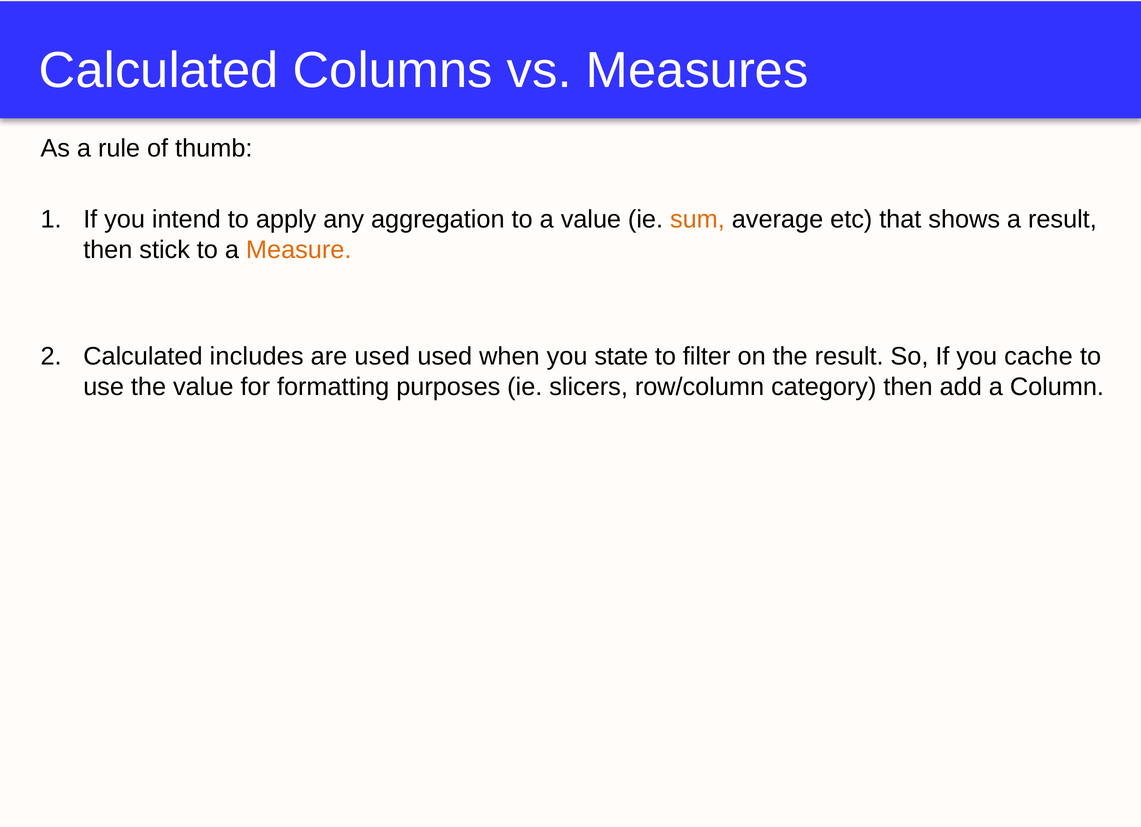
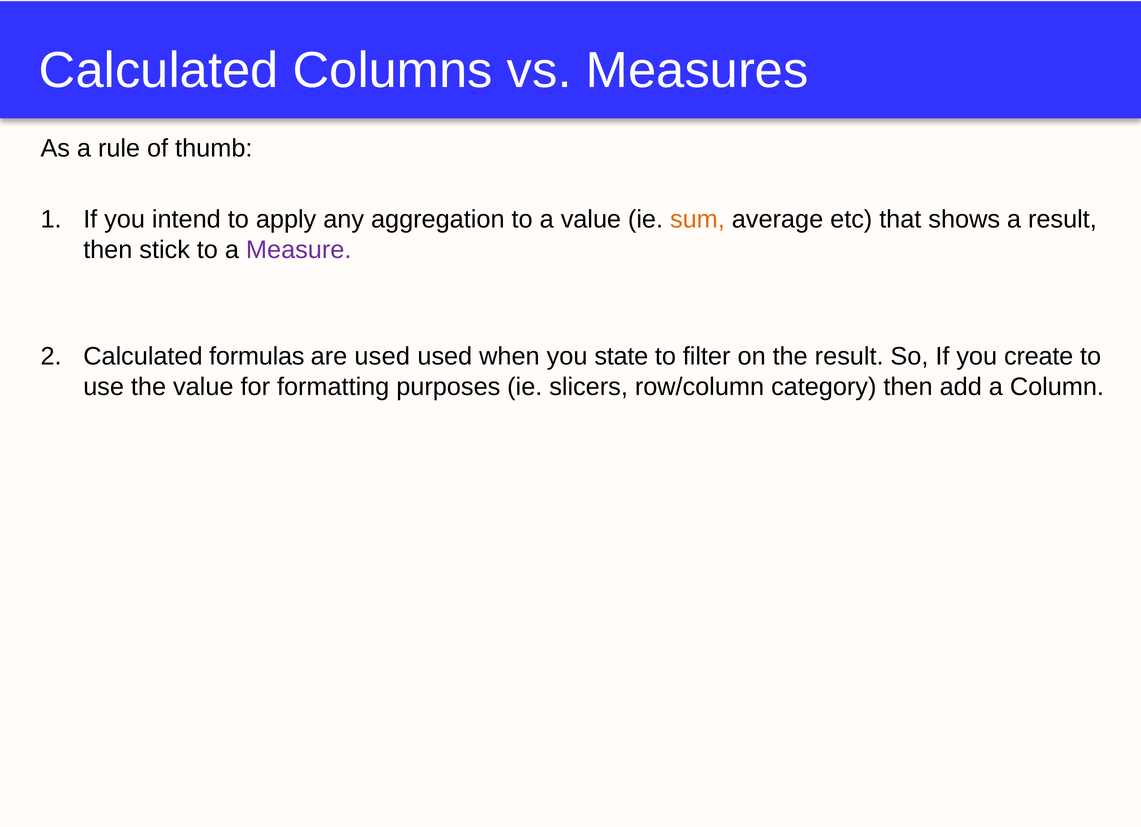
Measure colour: orange -> purple (299, 250)
includes: includes -> formulas (257, 356)
cache: cache -> create (1039, 356)
